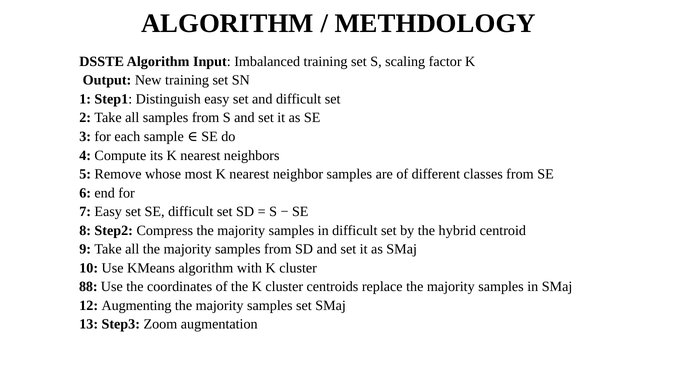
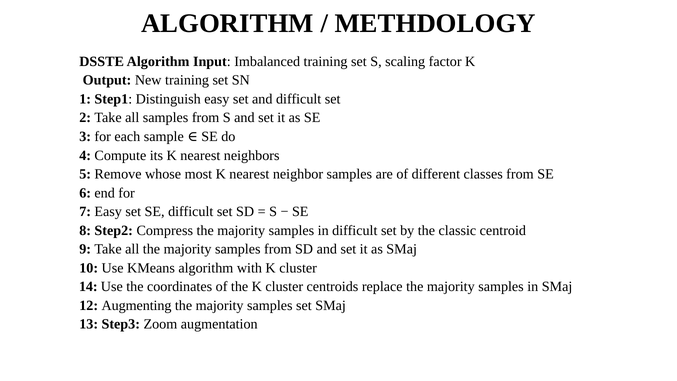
hybrid: hybrid -> classic (457, 230)
88: 88 -> 14 (88, 287)
